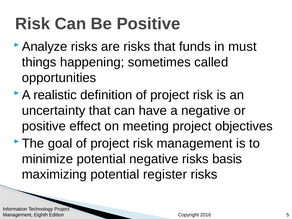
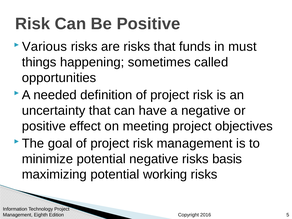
Analyze: Analyze -> Various (45, 47)
realistic: realistic -> needed (55, 95)
register: register -> working (165, 175)
